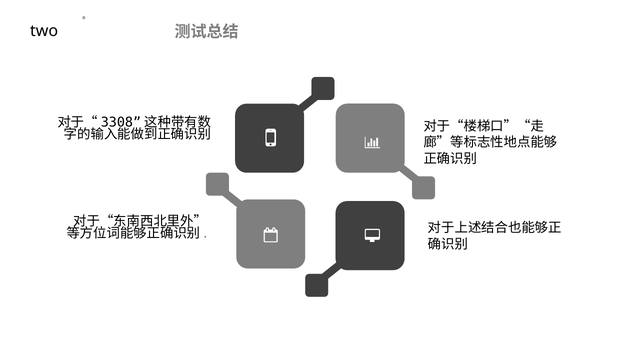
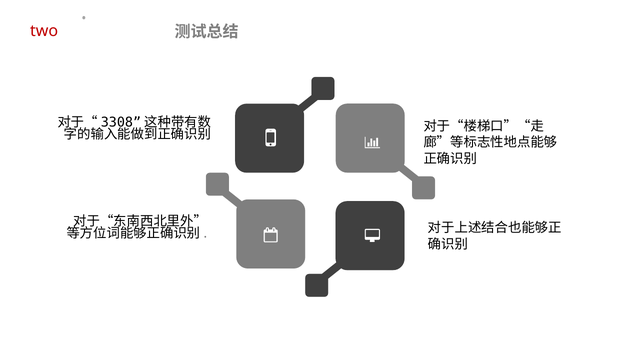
two colour: black -> red (44, 31)
